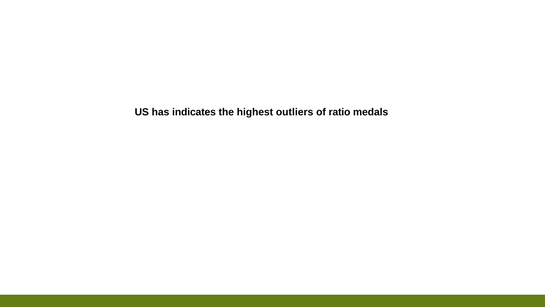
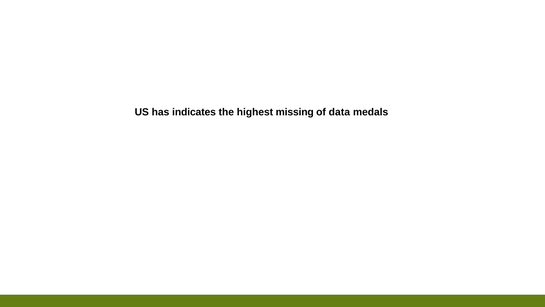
outliers: outliers -> missing (295, 112)
ratio: ratio -> data (339, 112)
